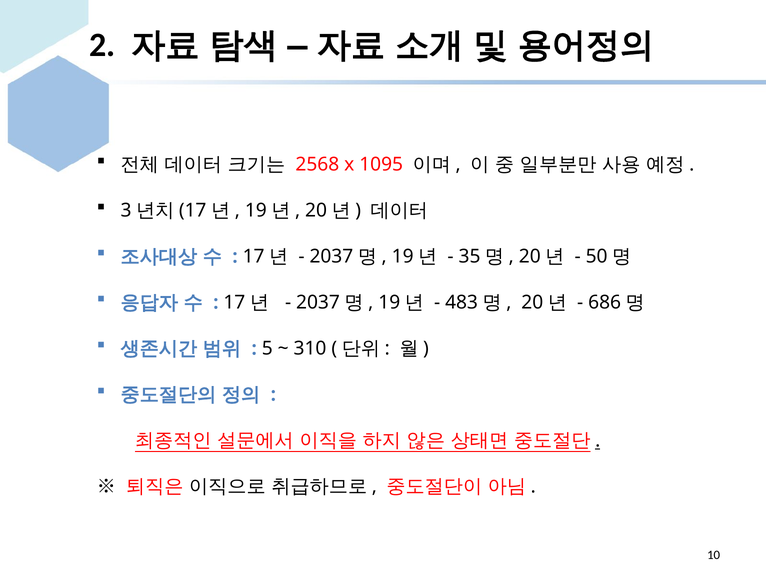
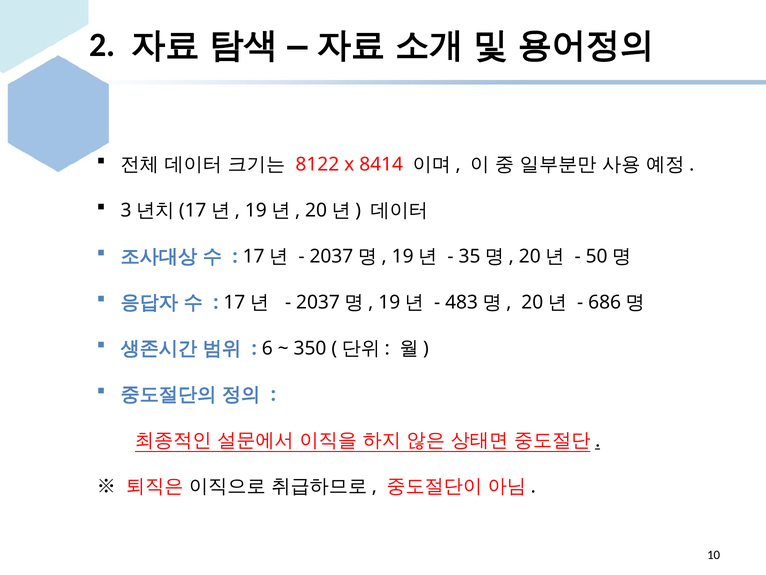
2568: 2568 -> 8122 (317, 164)
1095: 1095 -> 8414 (381, 164)
5: 5 -> 6 (267, 348)
310: 310 -> 350 (310, 348)
